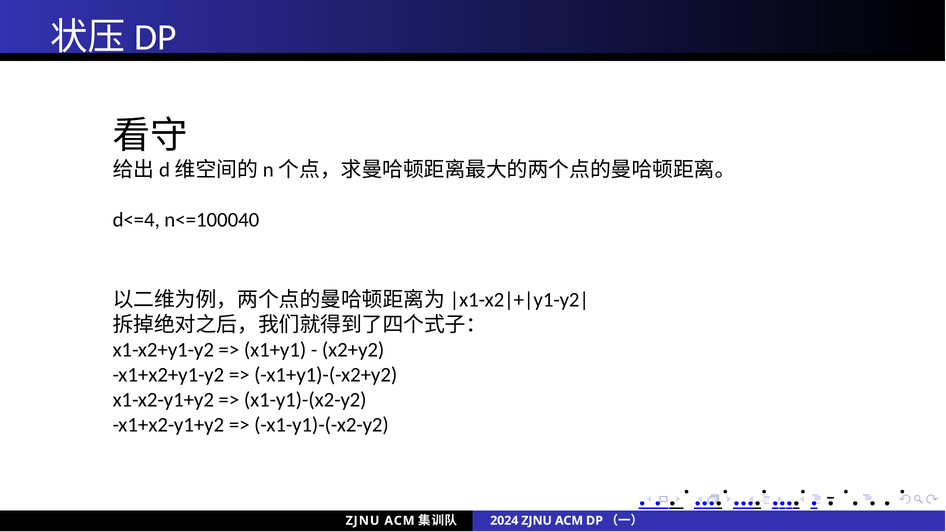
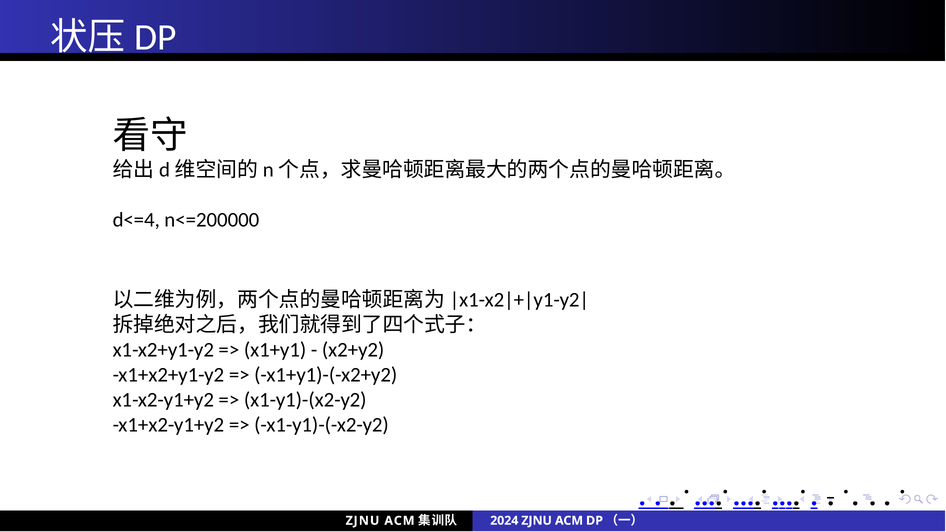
n<=100040: n<=100040 -> n<=200000 (212, 220)
